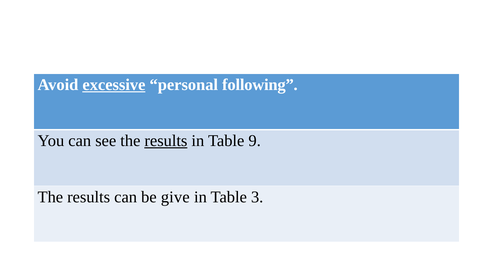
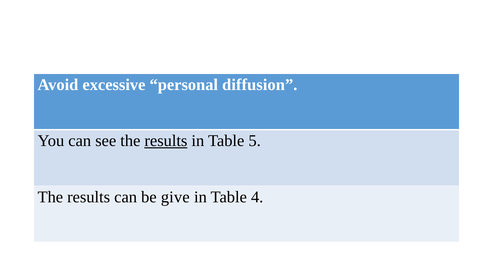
excessive underline: present -> none (114, 85)
following: following -> diffusion (260, 85)
9: 9 -> 5 (255, 141)
3: 3 -> 4 (257, 197)
